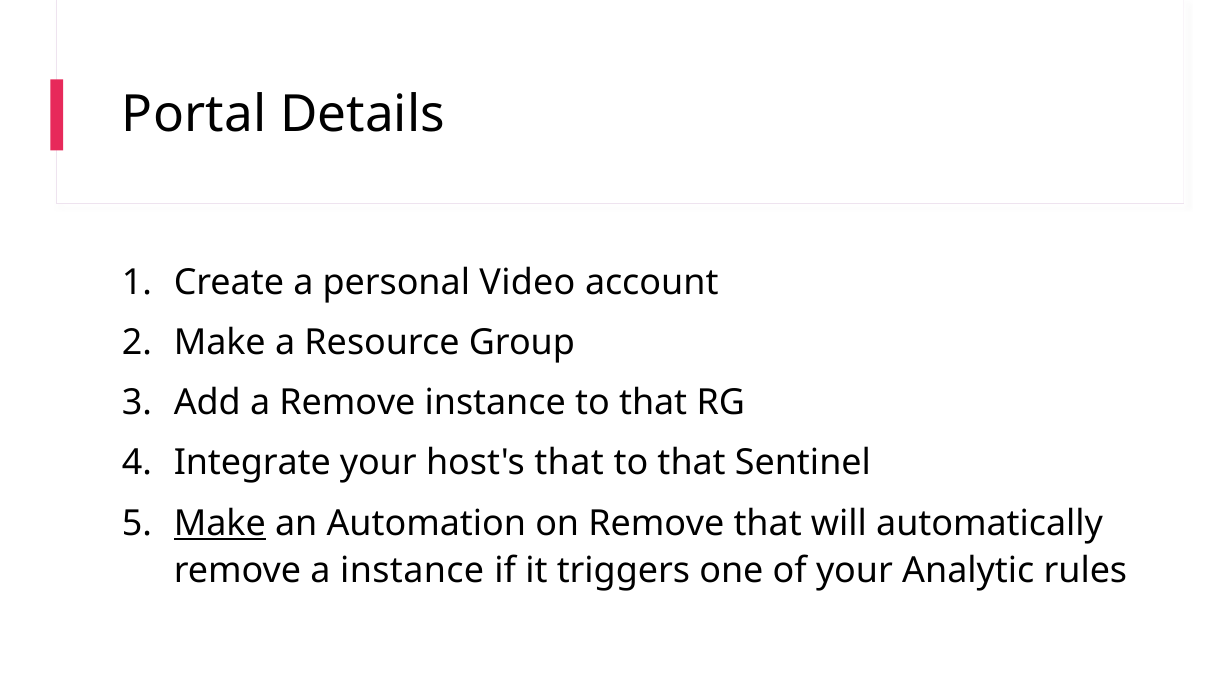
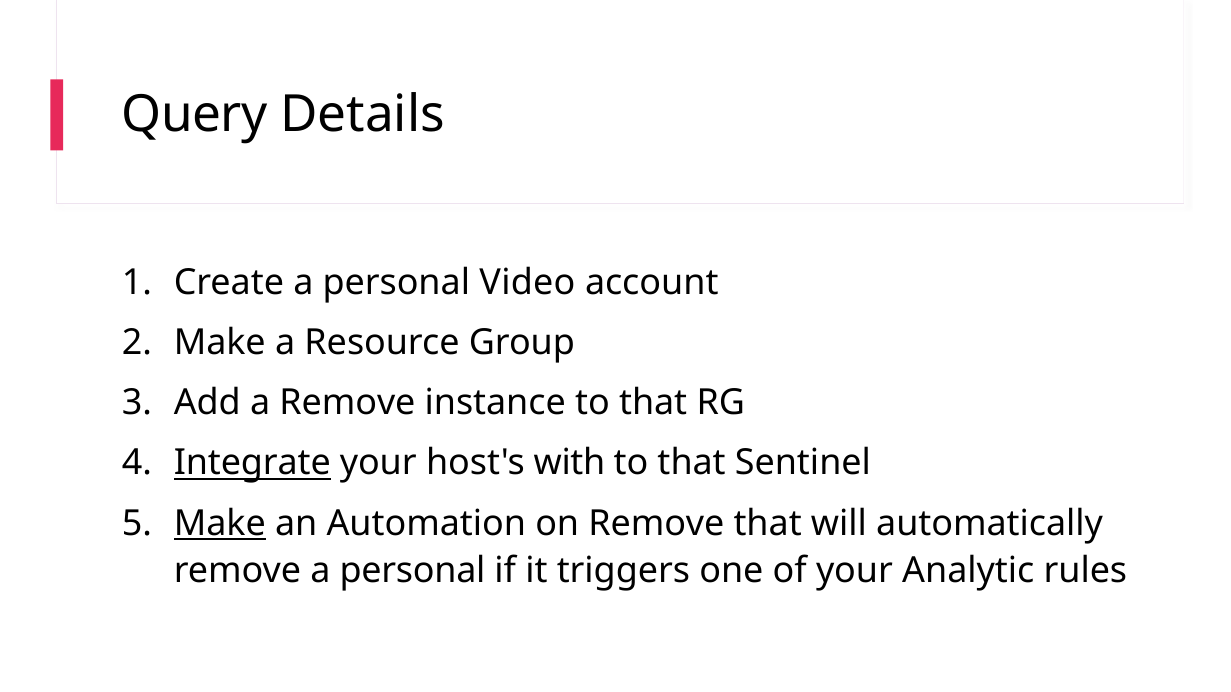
Portal: Portal -> Query (195, 115)
Integrate underline: none -> present (252, 463)
host's that: that -> with (569, 463)
remove a instance: instance -> personal (413, 571)
